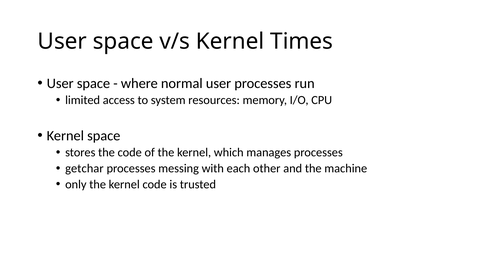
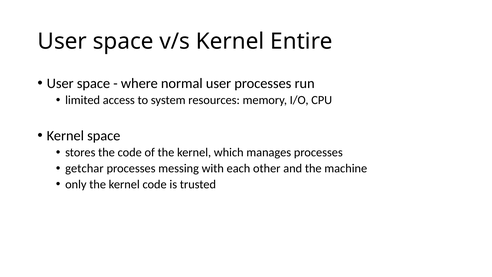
Times: Times -> Entire (301, 41)
